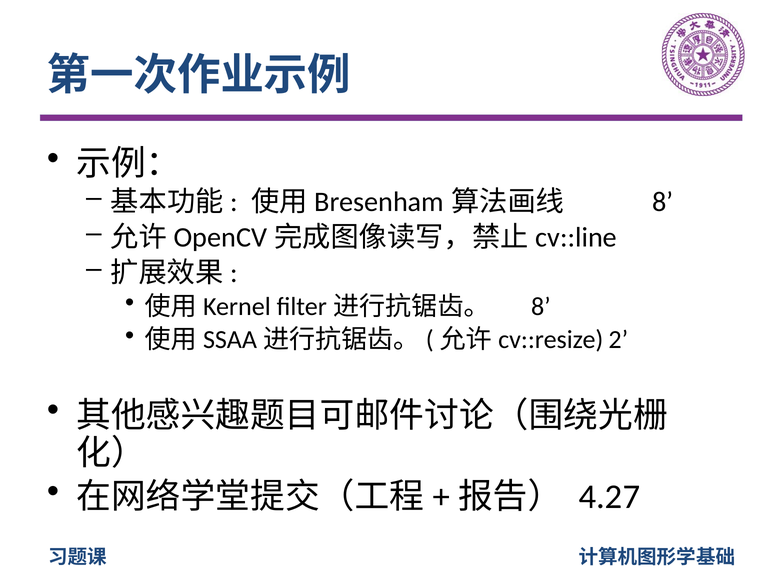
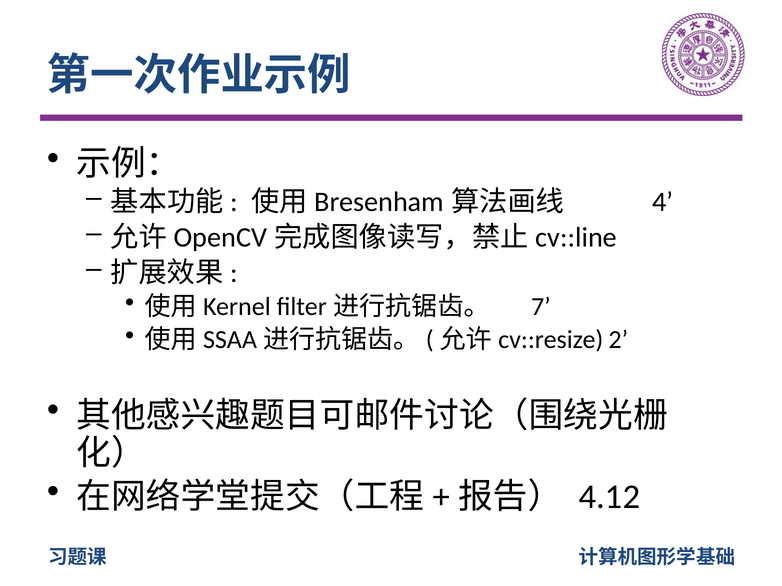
8: 8 -> 4 (663, 202)
8: 8 -> 7 (541, 307)
4.27: 4.27 -> 4.12 (609, 497)
